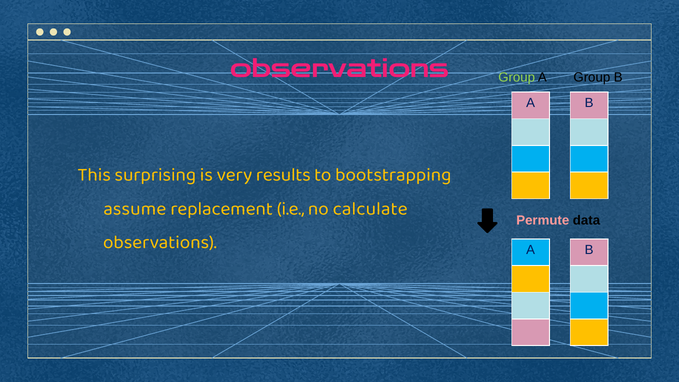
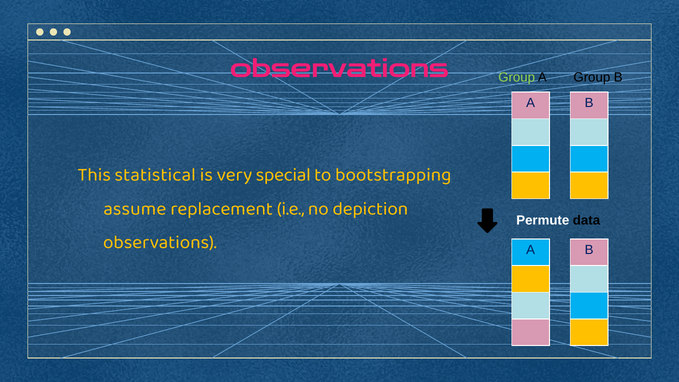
surprising: surprising -> statistical (155, 174)
results: results -> special (283, 174)
calculate: calculate -> depiction (370, 208)
Permute colour: pink -> white (543, 221)
